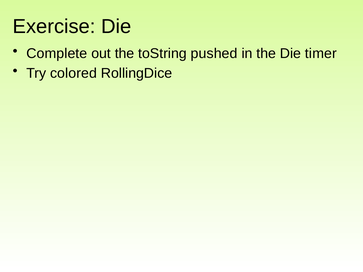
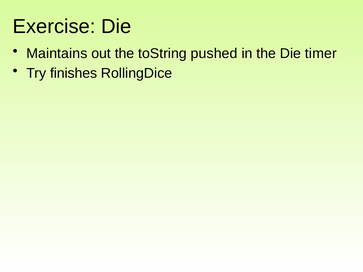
Complete: Complete -> Maintains (57, 54)
colored: colored -> finishes (74, 73)
